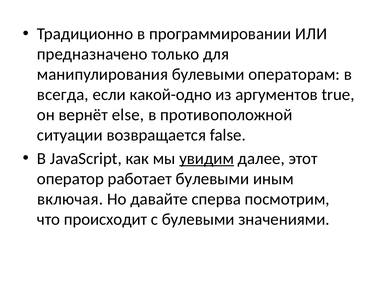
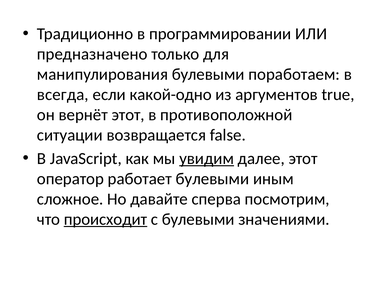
операторам: операторам -> поработаем (294, 74)
вернёт else: else -> этот (128, 115)
включая: включая -> сложное (70, 199)
происходит underline: none -> present (106, 219)
